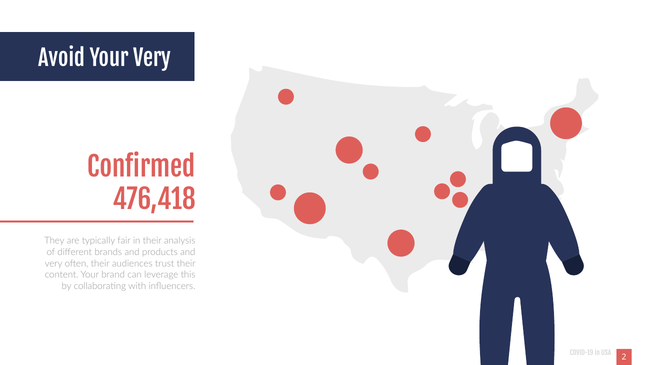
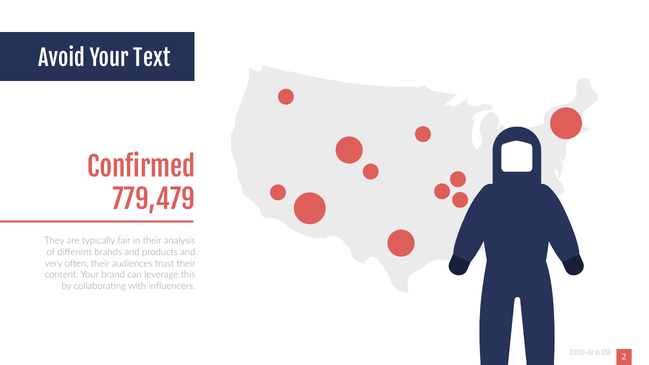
Your Very: Very -> Text (152, 59)
476,418: 476,418 -> 779,479 (154, 201)
